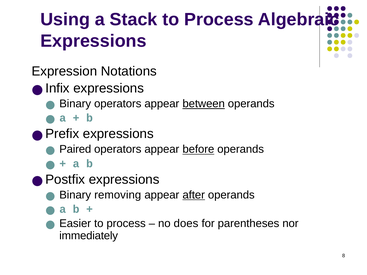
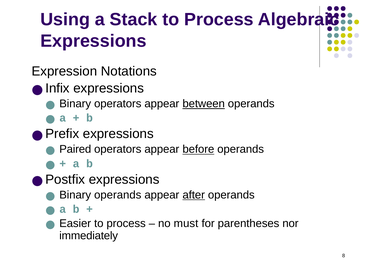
Binary removing: removing -> operands (118, 195)
does: does -> must (186, 224)
